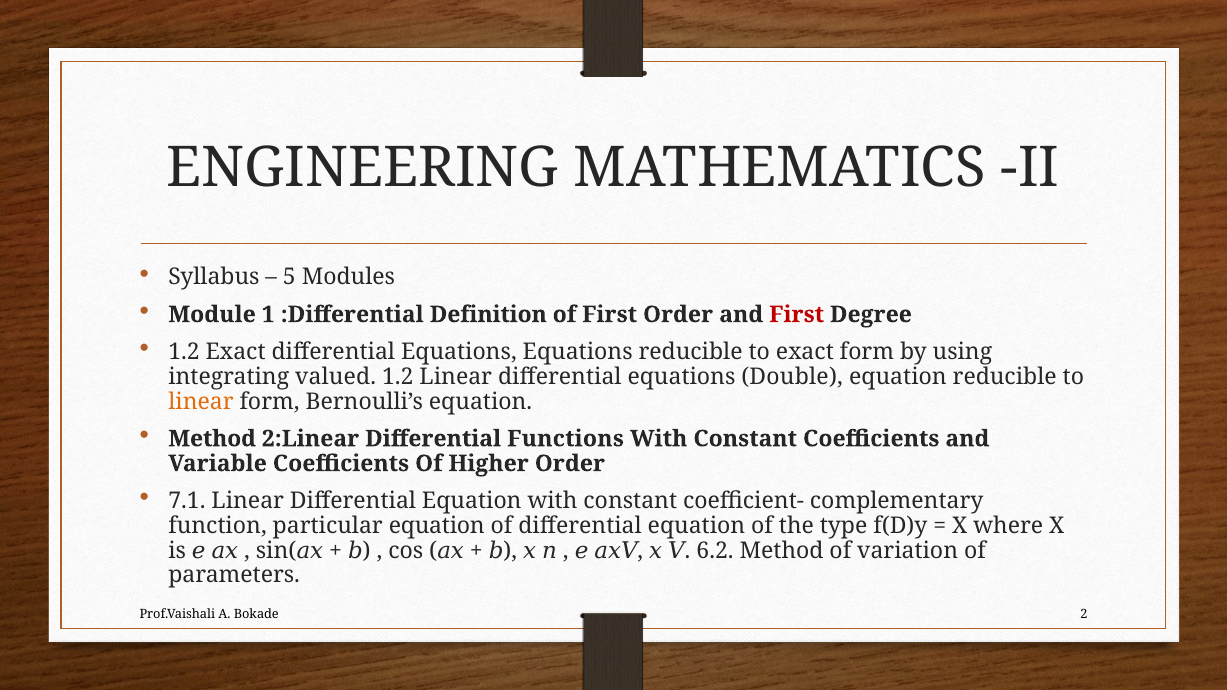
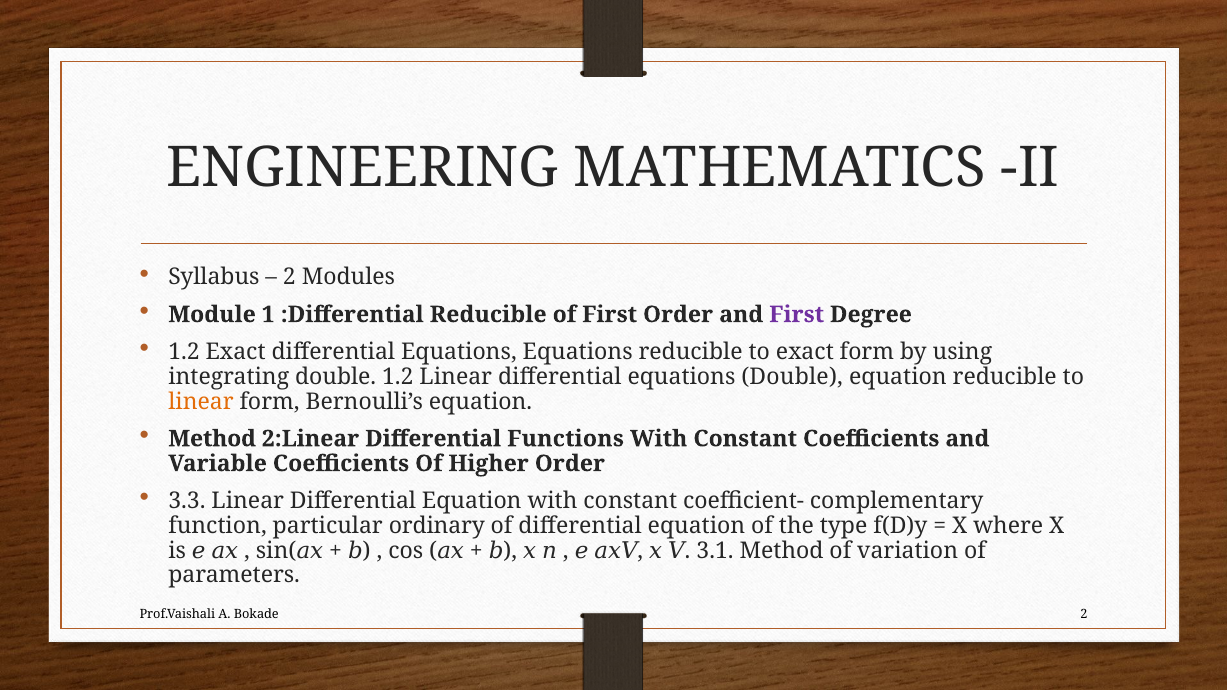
5: 5 -> 2 (289, 277)
:Differential Definition: Definition -> Reducible (488, 315)
First colour: red -> purple (797, 315)
integrating valued: valued -> double (336, 377)
7.1: 7.1 -> 3.3 (187, 501)
particular equation: equation -> ordinary (437, 526)
6.2: 6.2 -> 3.1 (715, 551)
